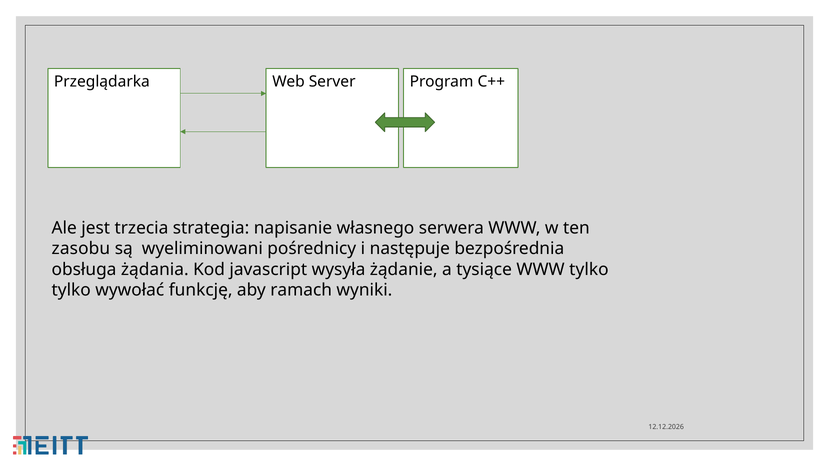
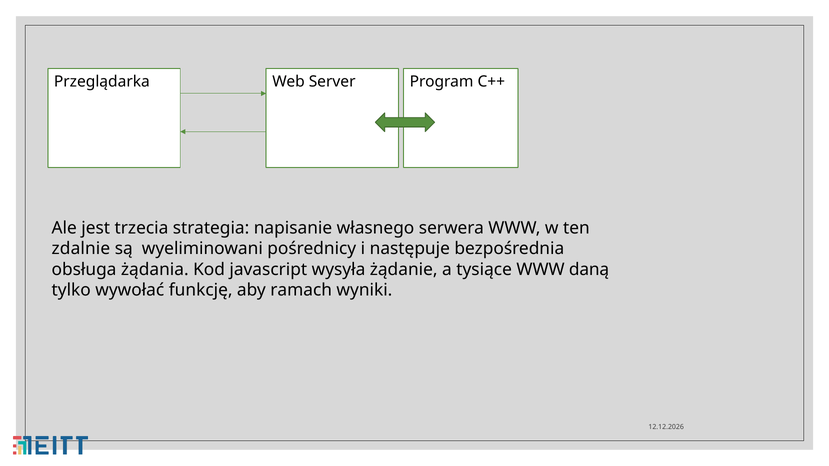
zasobu: zasobu -> zdalnie (81, 249)
WWW tylko: tylko -> daną (589, 269)
